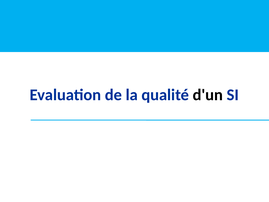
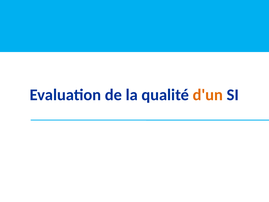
d'un colour: black -> orange (208, 95)
